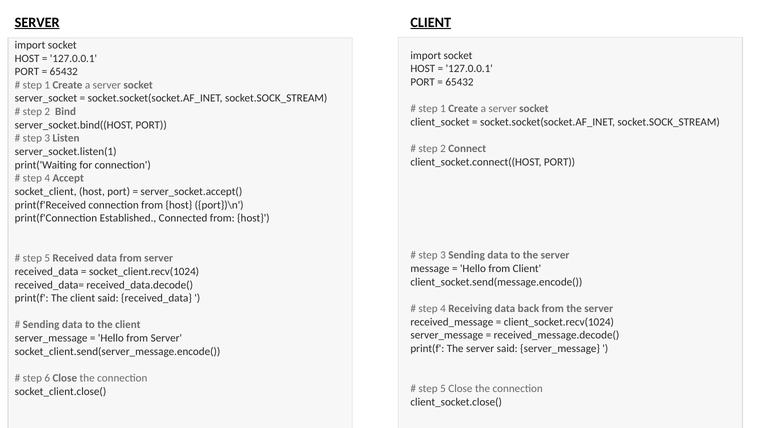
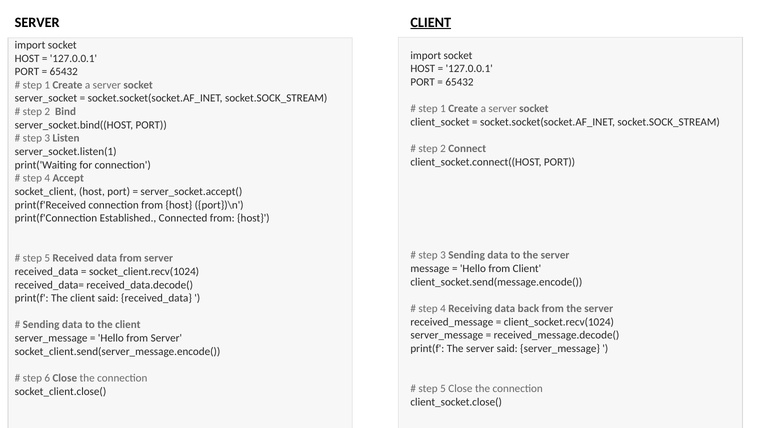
SERVER underline: present -> none (37, 22)
